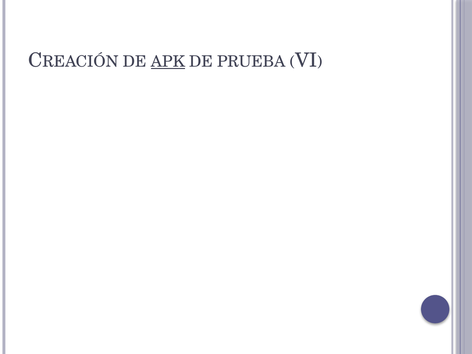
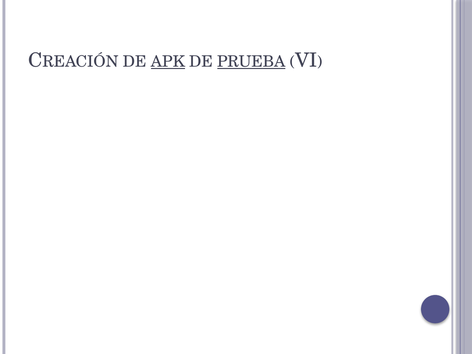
PRUEBA underline: none -> present (251, 62)
